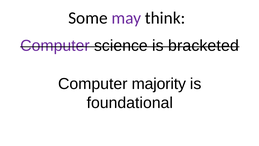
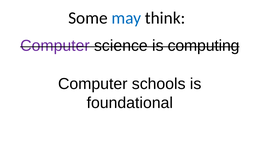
may colour: purple -> blue (126, 18)
bracketed: bracketed -> computing (204, 46)
majority: majority -> schools (159, 84)
